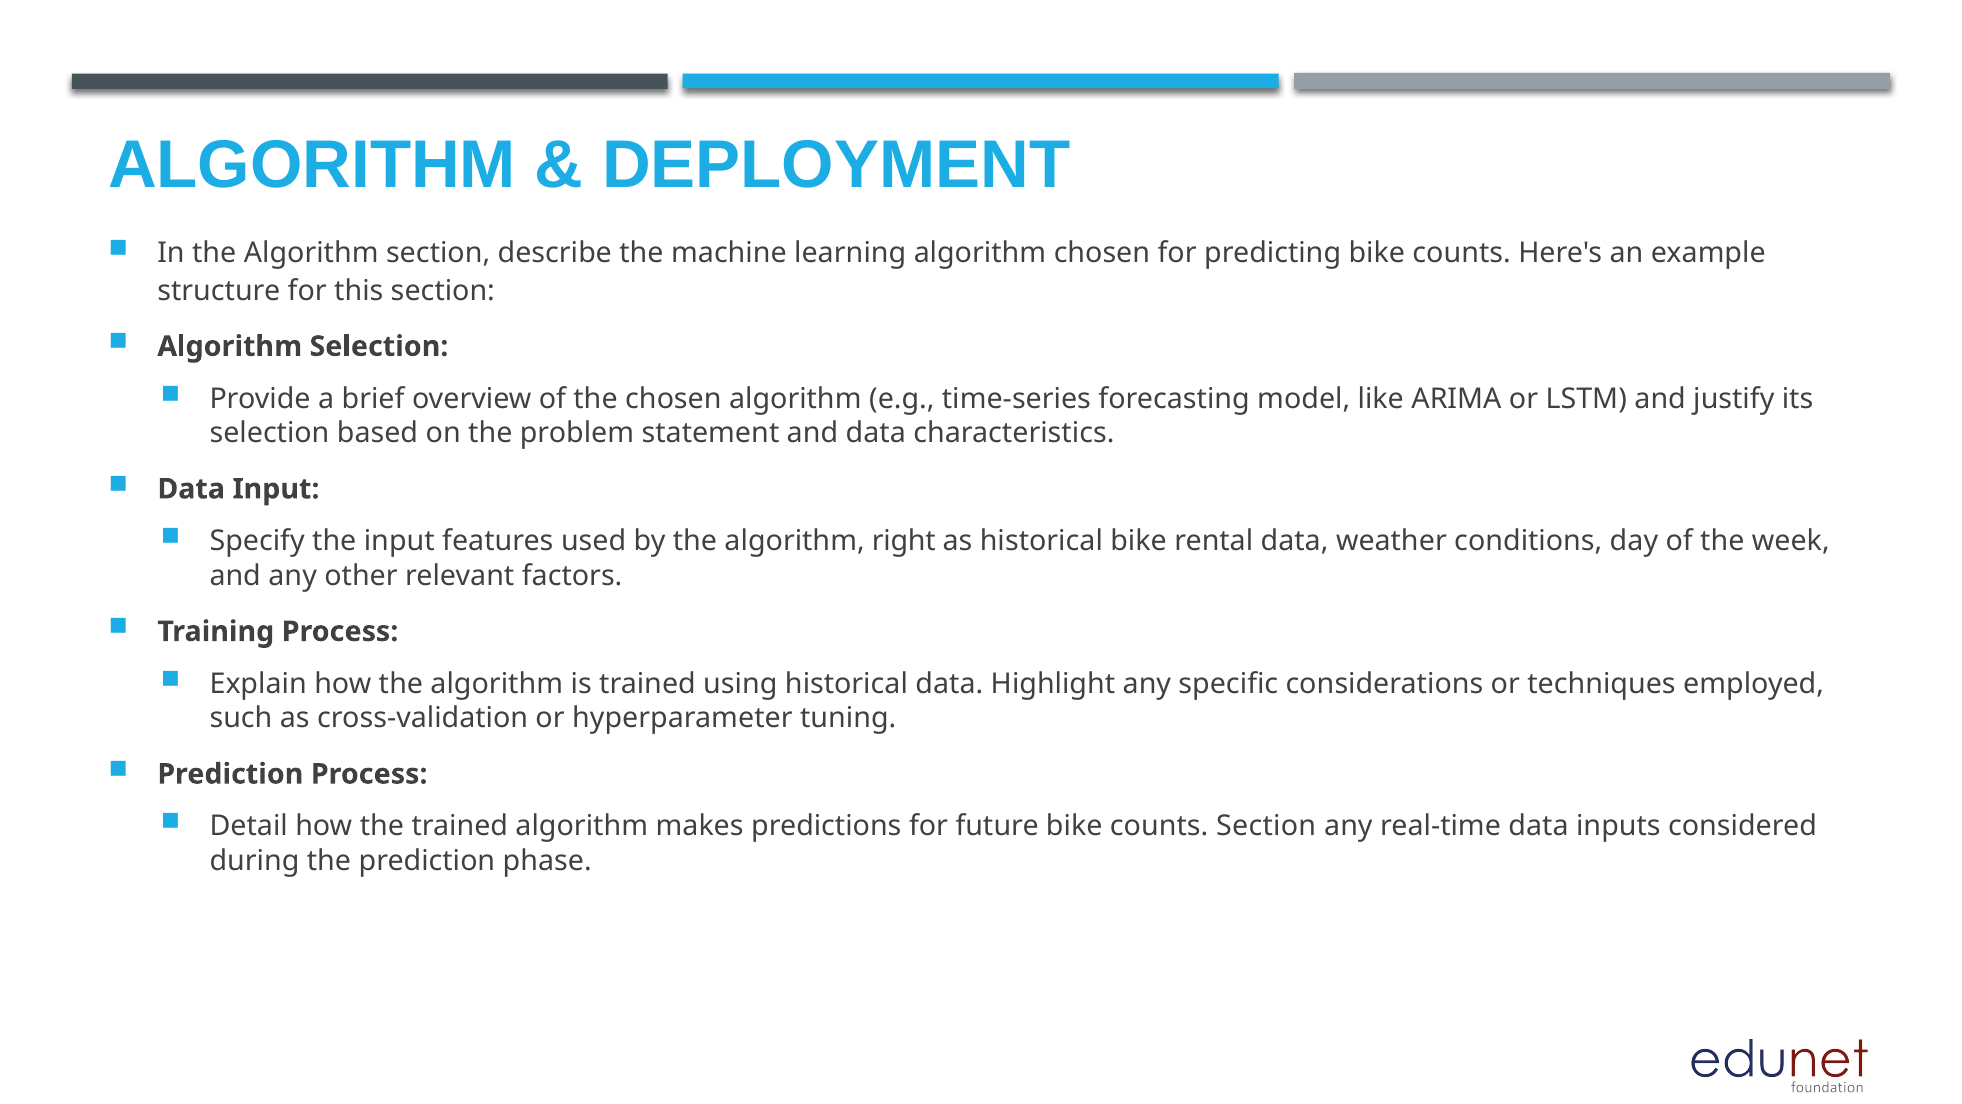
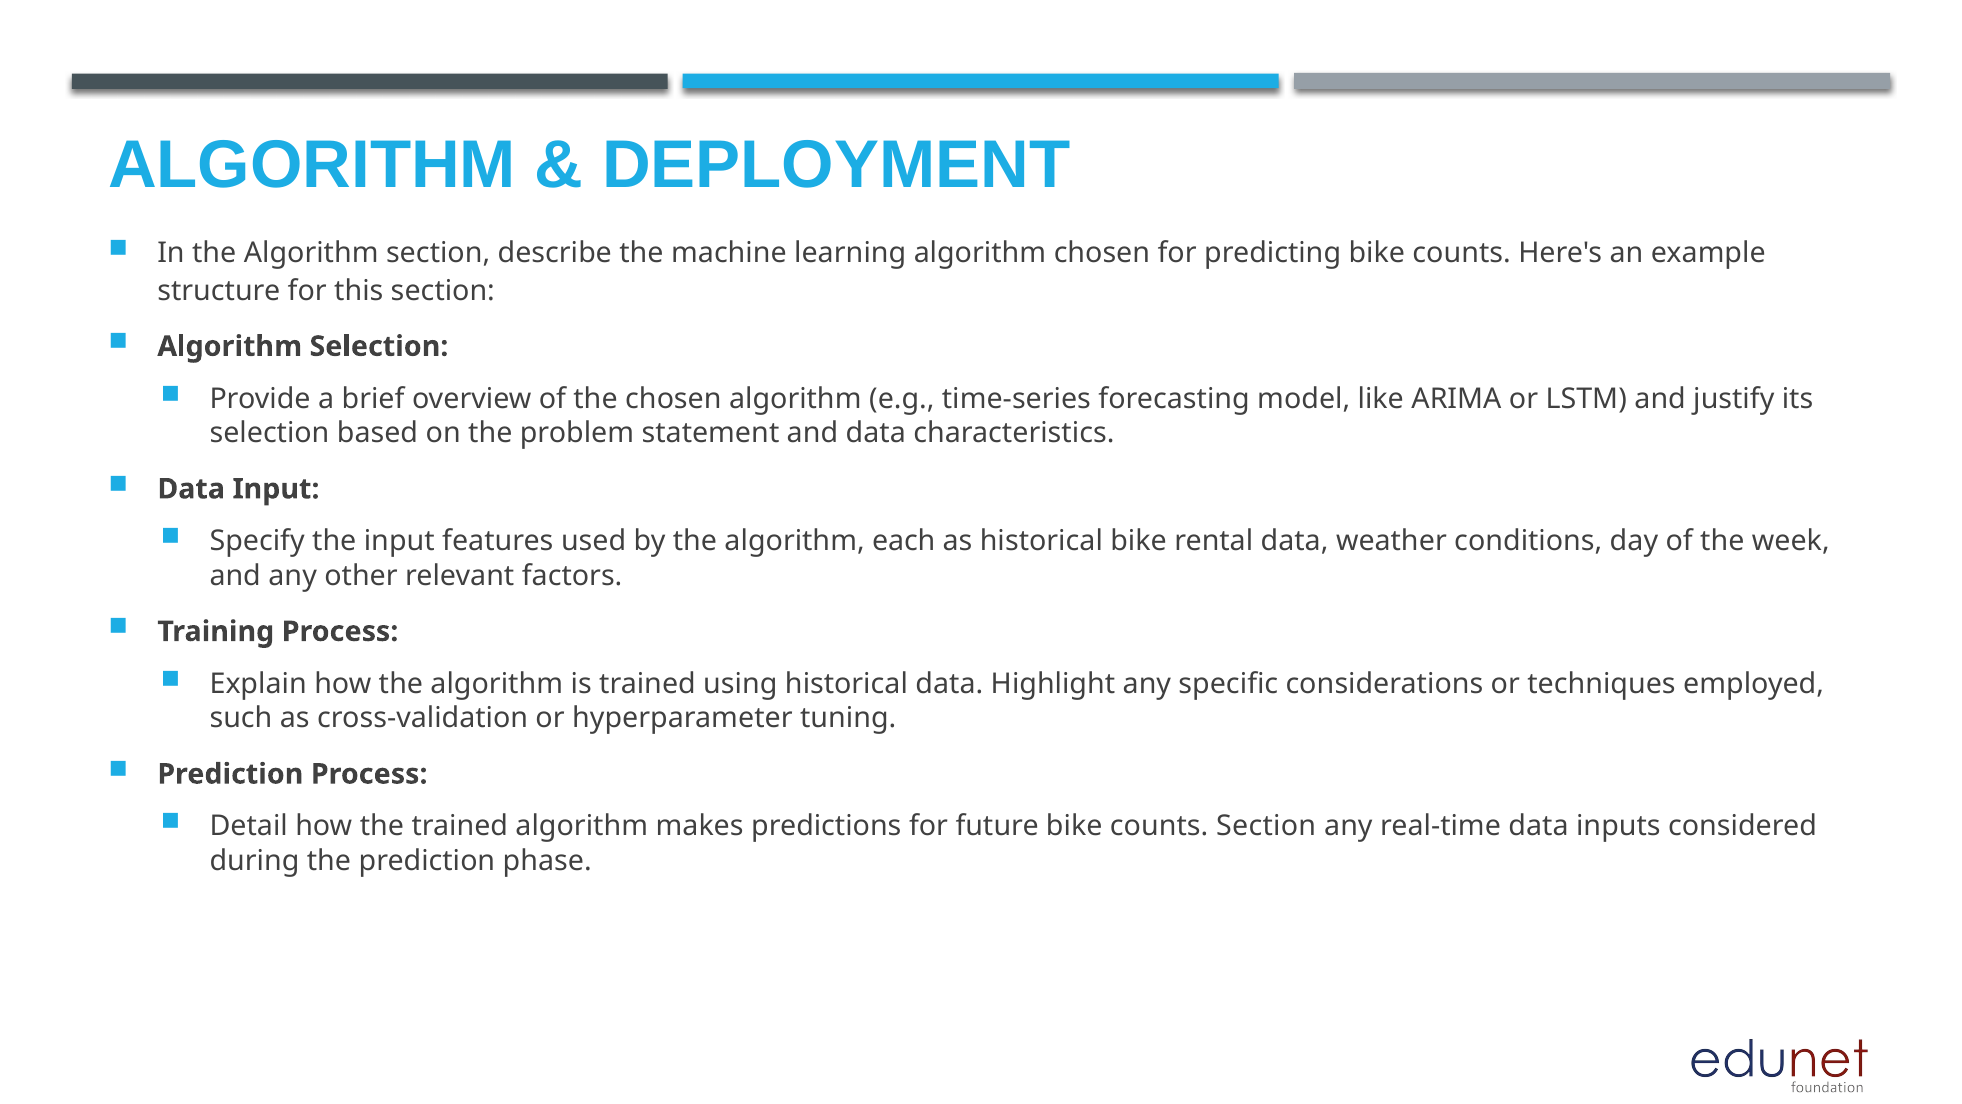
right: right -> each (904, 541)
